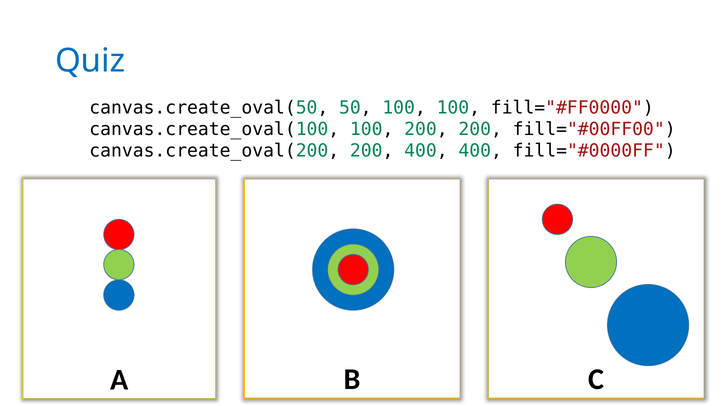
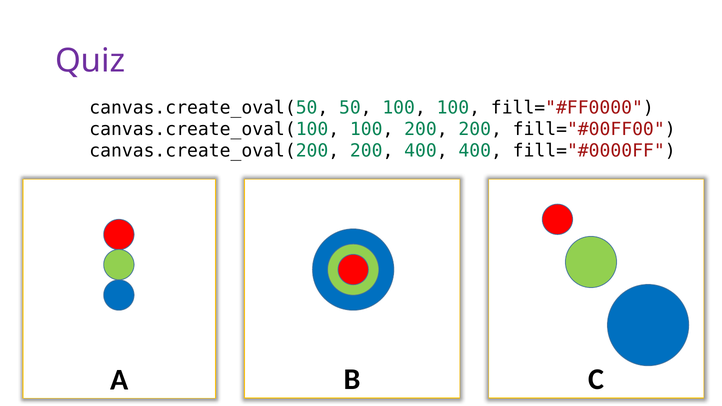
Quiz colour: blue -> purple (90, 61)
